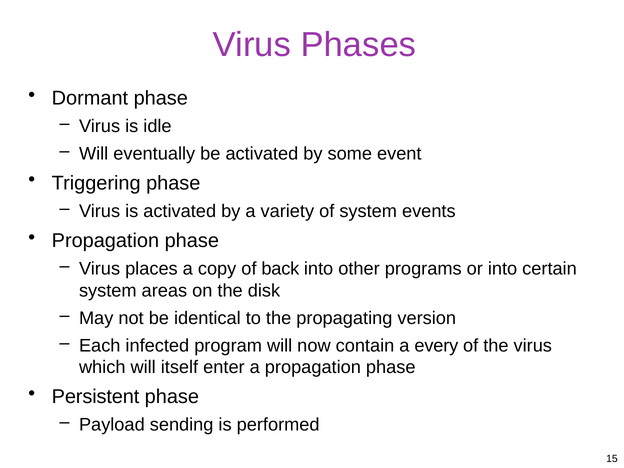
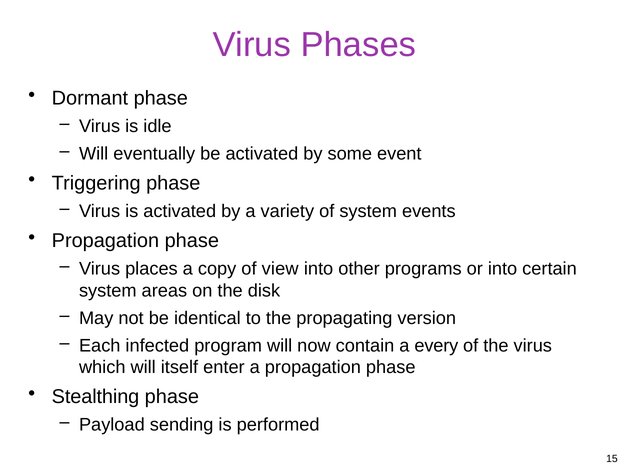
back: back -> view (280, 269)
Persistent: Persistent -> Stealthing (96, 397)
